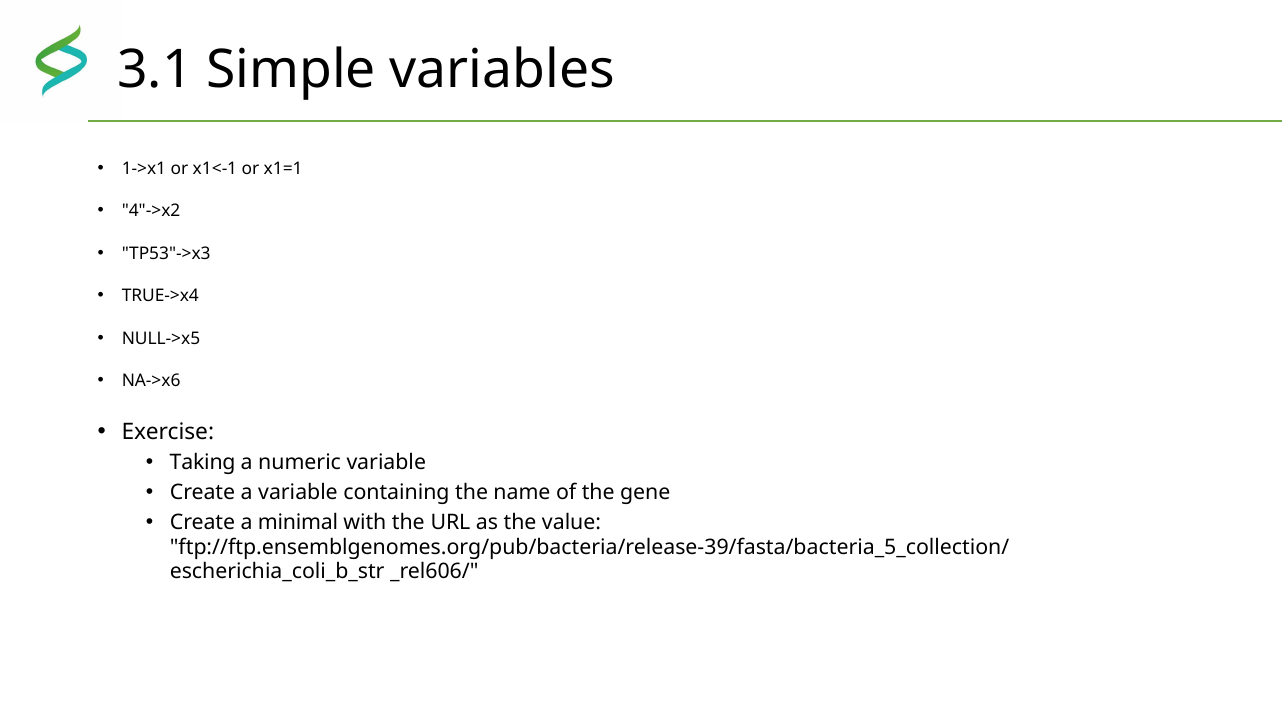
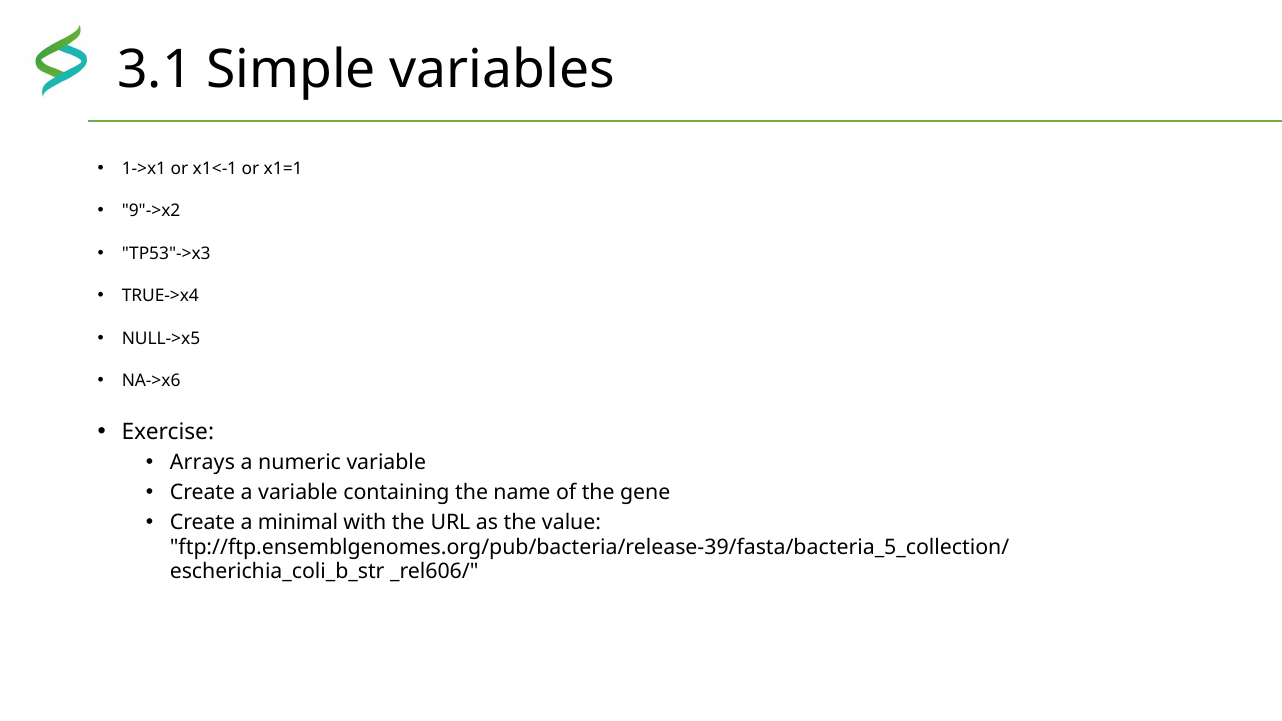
4"->x2: 4"->x2 -> 9"->x2 (151, 211)
Taking: Taking -> Arrays (202, 463)
